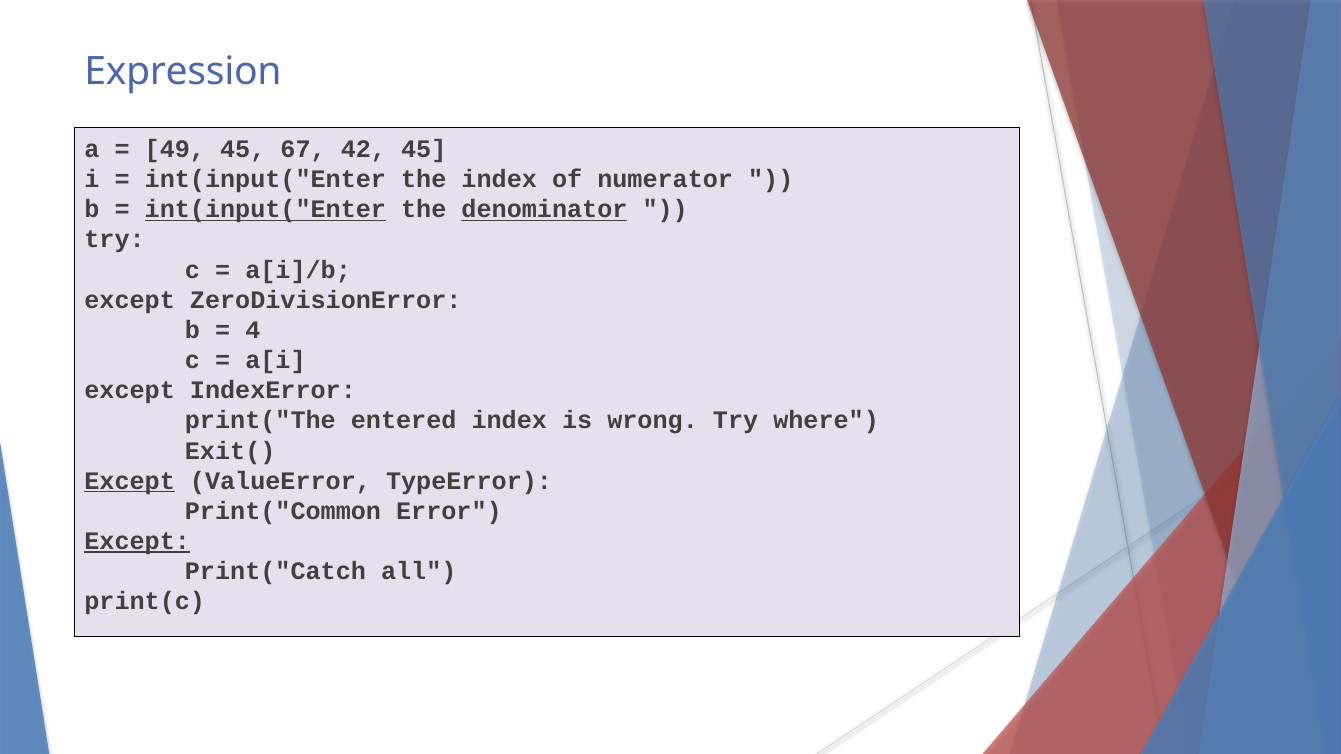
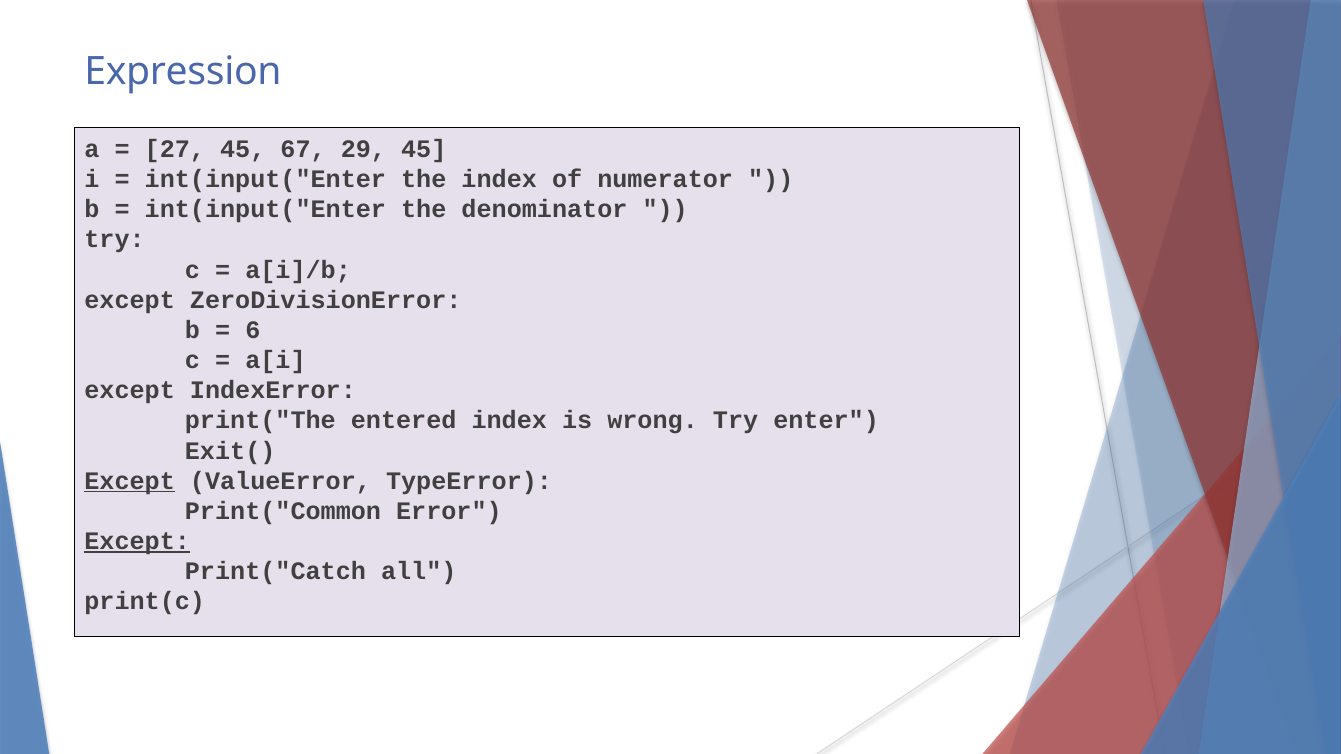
49: 49 -> 27 (175, 149)
42: 42 -> 29 (363, 149)
int(input("Enter underline: present -> none (265, 210)
denominator underline: present -> none (544, 210)
4: 4 -> 6 (253, 330)
where: where -> enter (826, 421)
